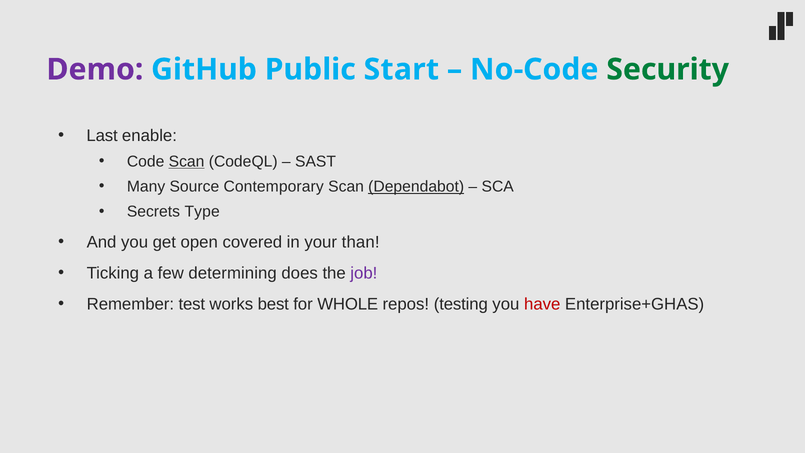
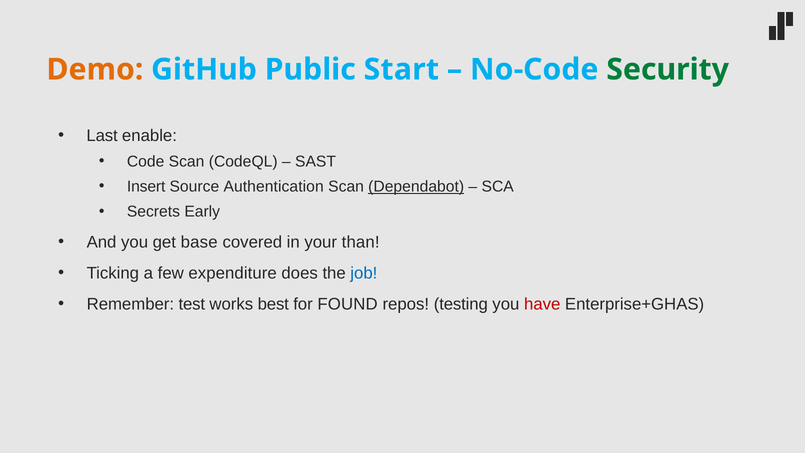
Demo colour: purple -> orange (95, 69)
Scan underline: present -> none (187, 161)
Many: Many -> Insert (146, 187)
Contemporary: Contemporary -> Authentication (274, 187)
Type: Type -> Early (202, 212)
open: open -> base (199, 242)
determining: determining -> expenditure (233, 273)
job colour: purple -> blue (364, 273)
WHOLE: WHOLE -> FOUND (348, 304)
